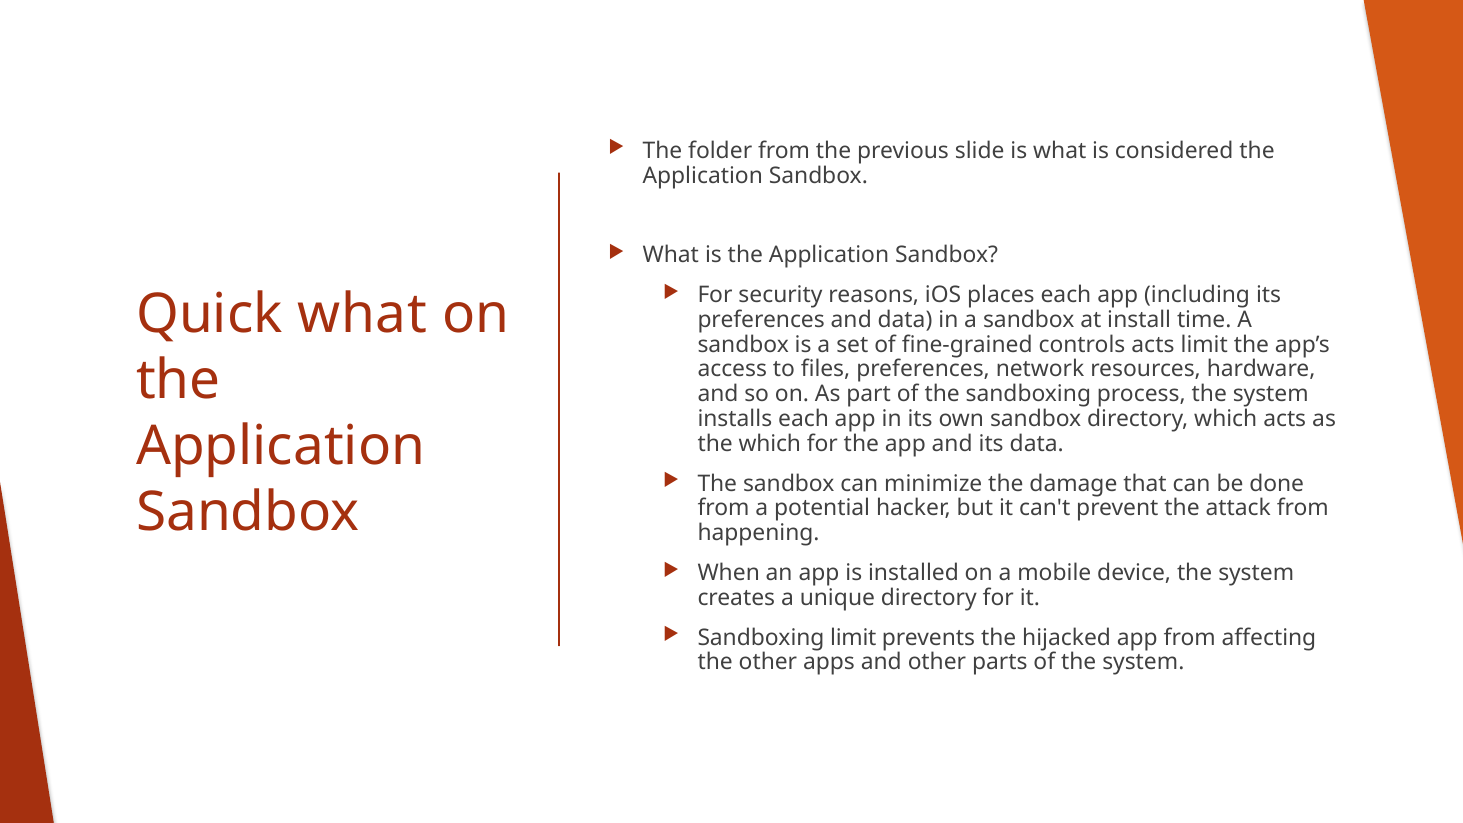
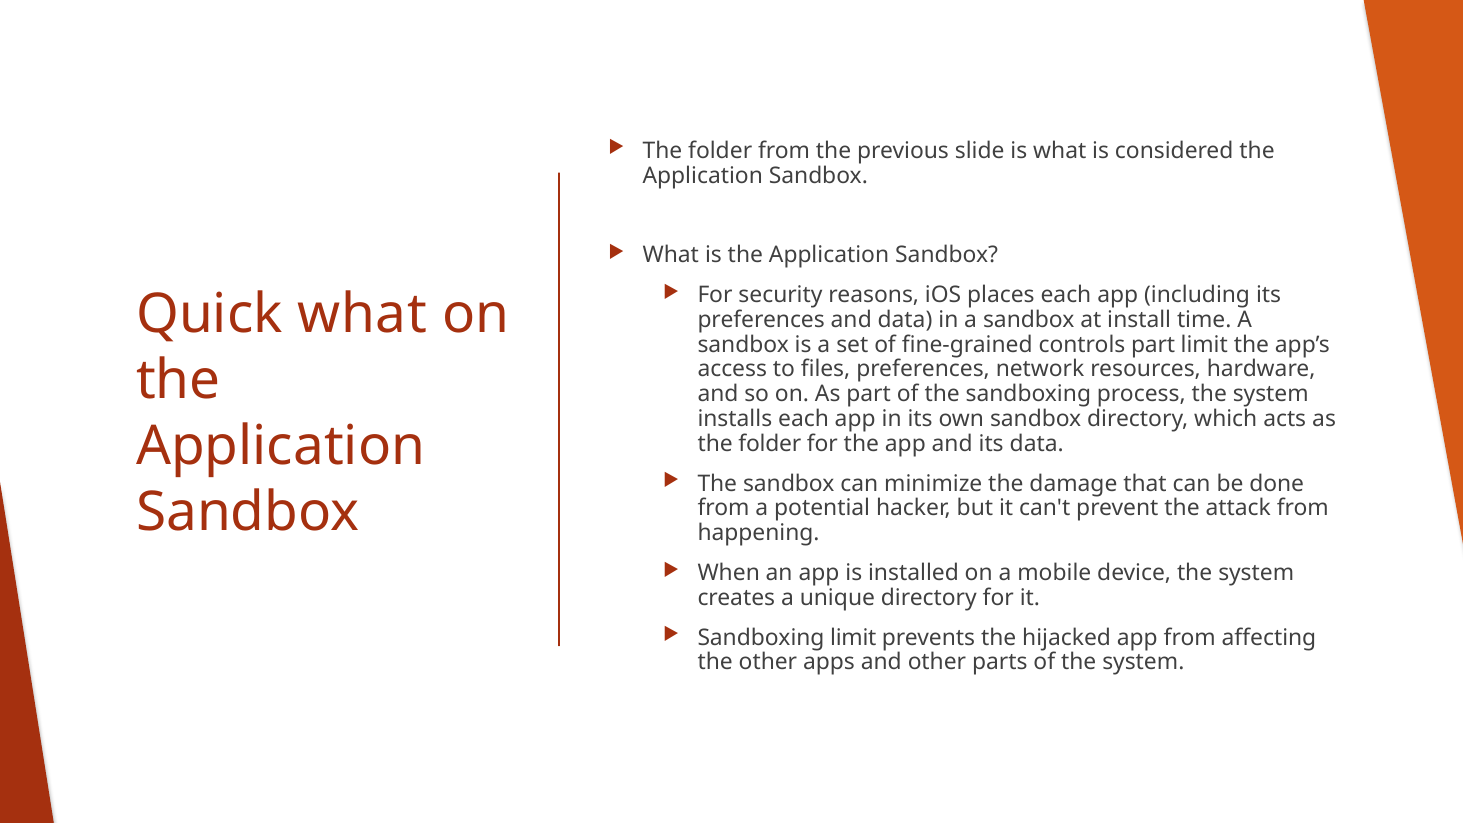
controls acts: acts -> part (1153, 345)
which: which -> folder (770, 444)
